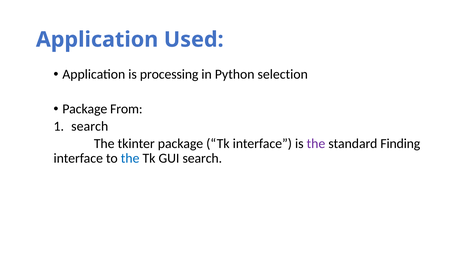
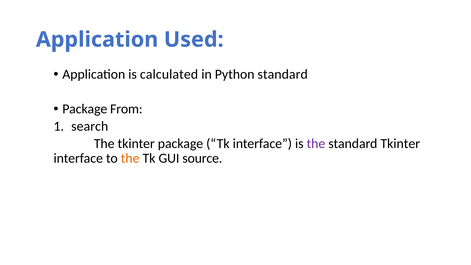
processing: processing -> calculated (169, 74)
Python selection: selection -> standard (283, 74)
standard Finding: Finding -> Tkinter (400, 144)
the colour: blue -> orange (130, 158)
GUI search: search -> source (202, 158)
